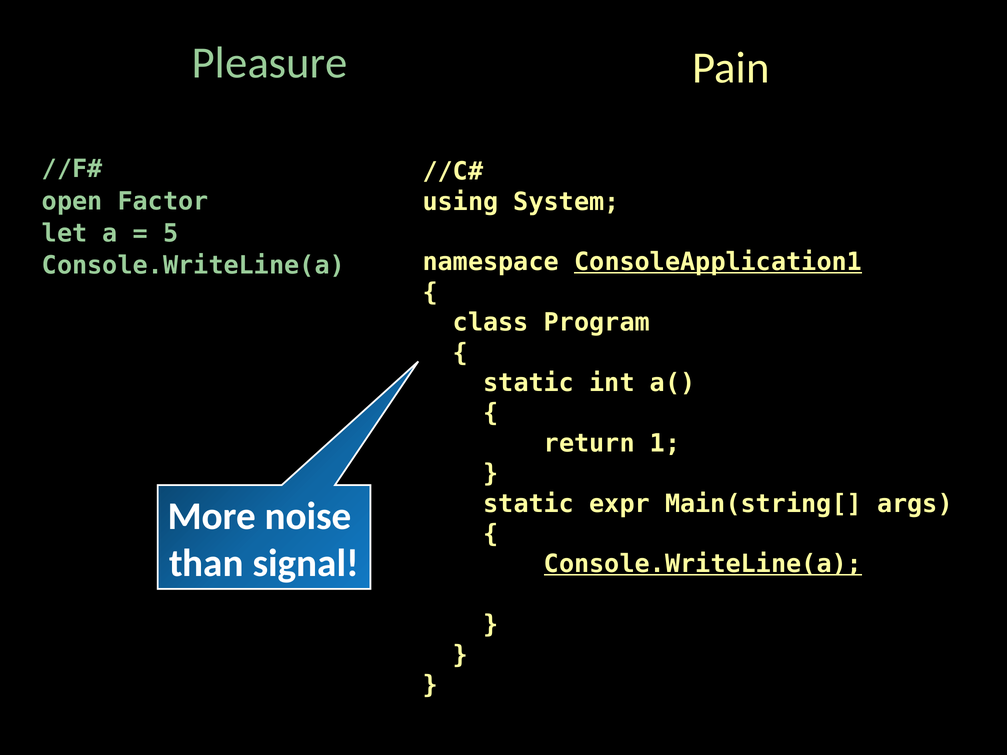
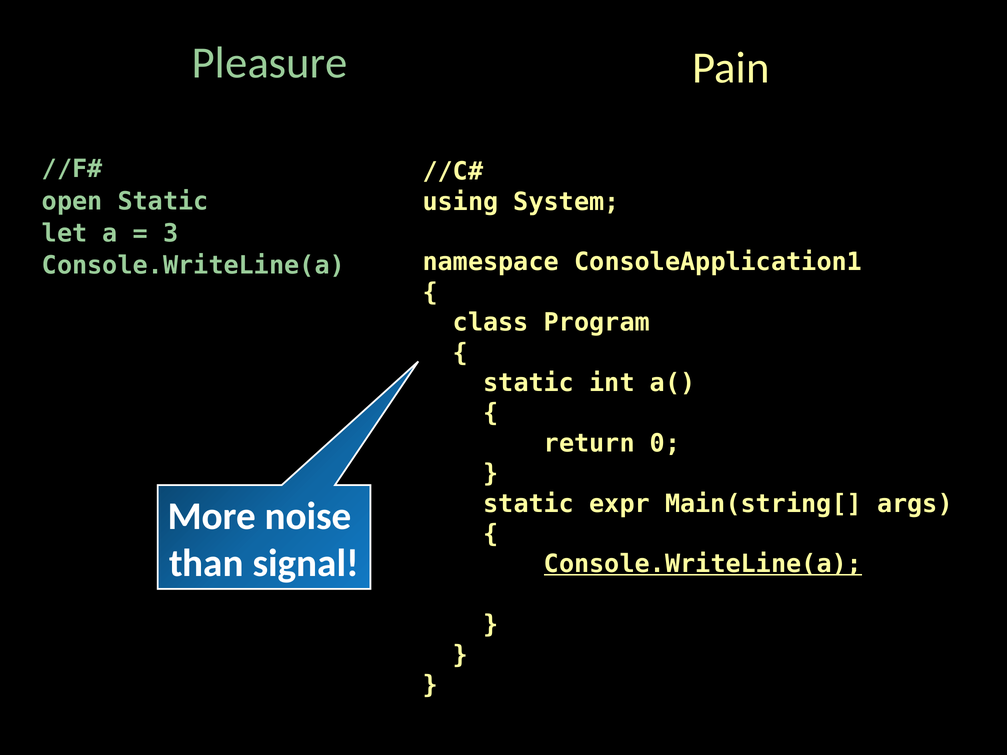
open Factor: Factor -> Static (163, 201)
5: 5 -> 3 (171, 234)
ConsoleApplication1 underline: present -> none (718, 262)
1: 1 -> 0 (665, 443)
